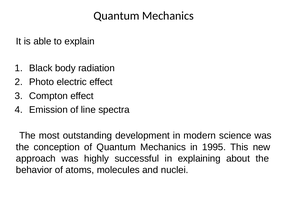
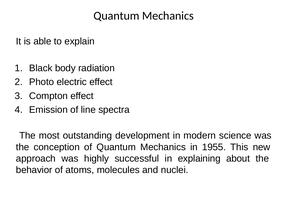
1995: 1995 -> 1955 (214, 147)
